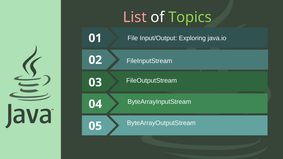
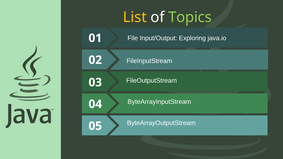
List colour: pink -> yellow (135, 17)
